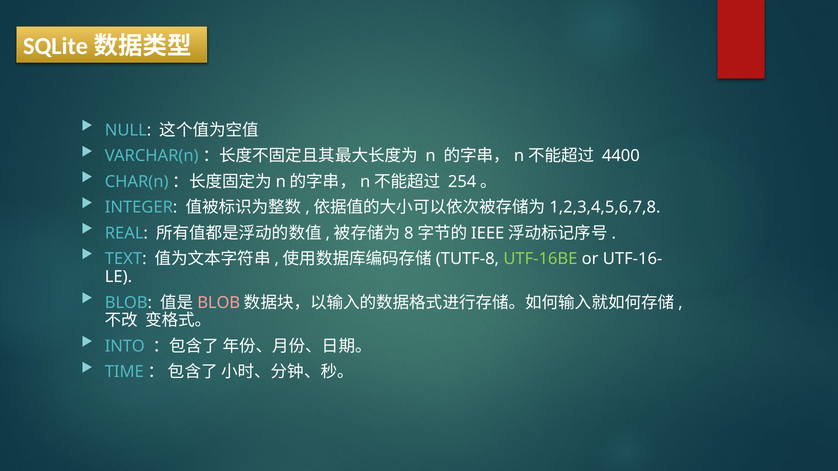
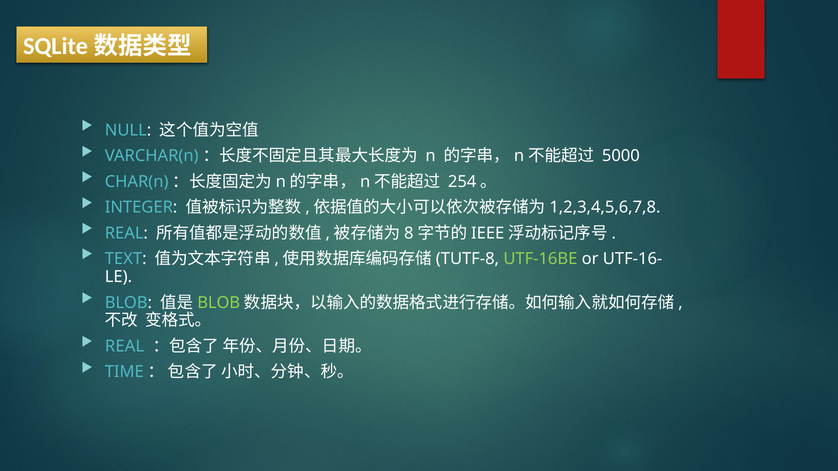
4400: 4400 -> 5000 (621, 156)
BLOB colour: pink -> light green (219, 303)
INTO: INTO -> REAL (125, 347)
